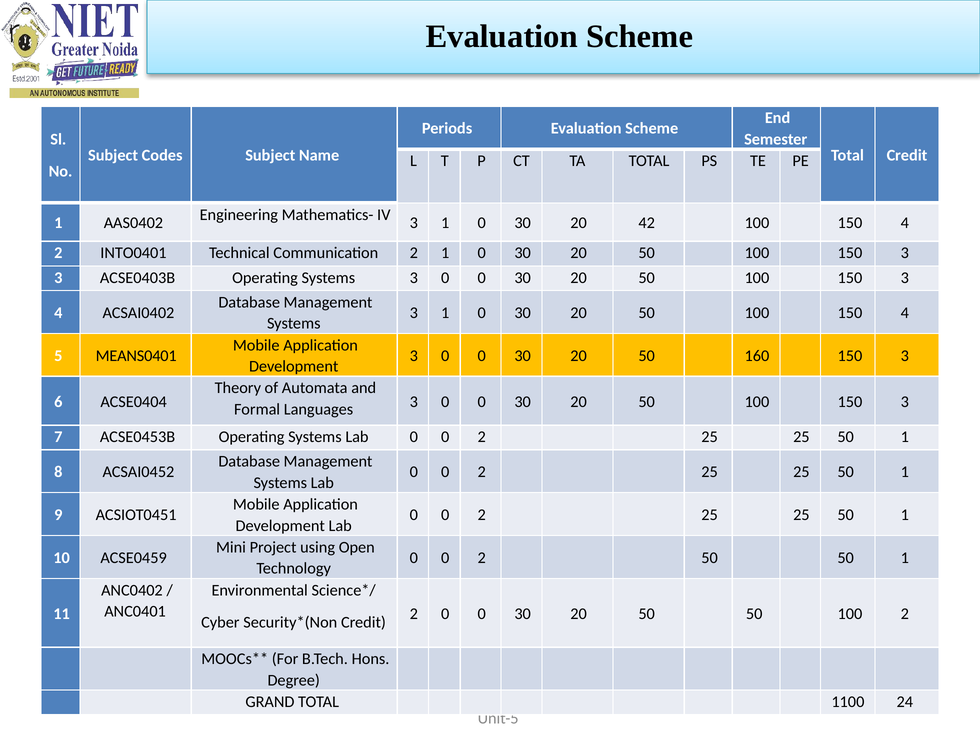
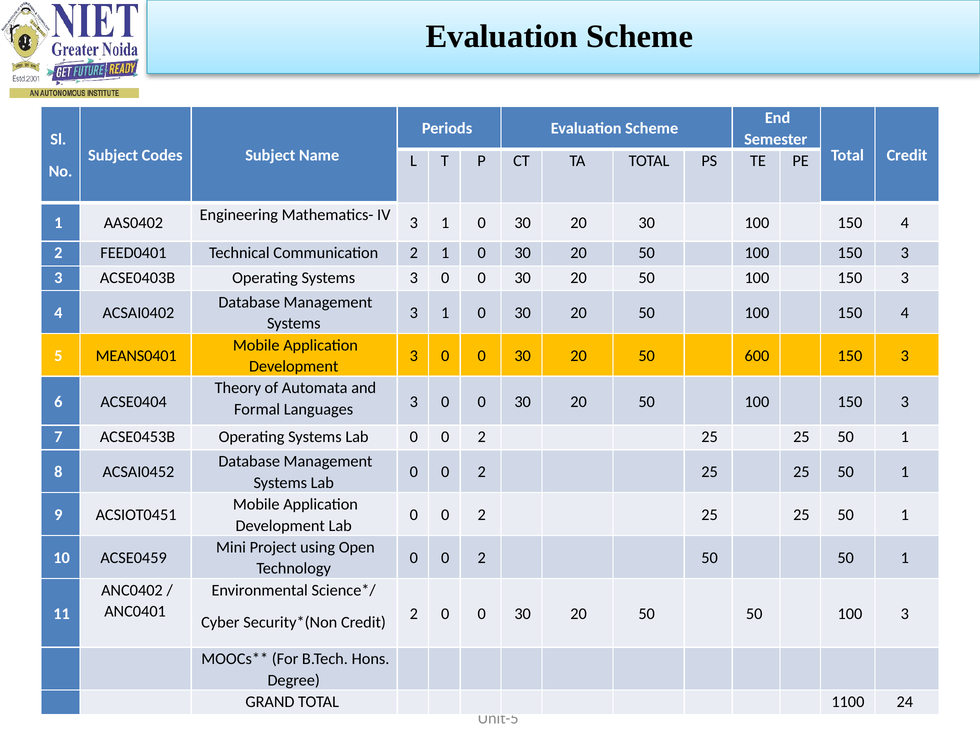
20 42: 42 -> 30 (647, 223)
INTO0401: INTO0401 -> FEED0401 (133, 253)
160: 160 -> 600 (757, 356)
100 2: 2 -> 3 (905, 614)
